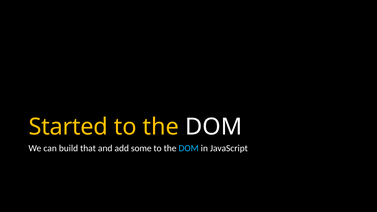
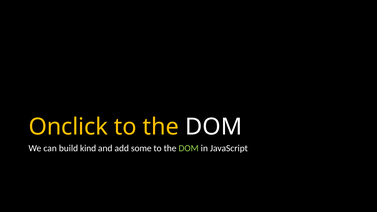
Started: Started -> Onclick (68, 127)
that: that -> kind (88, 148)
DOM colour: light blue -> light green (189, 148)
